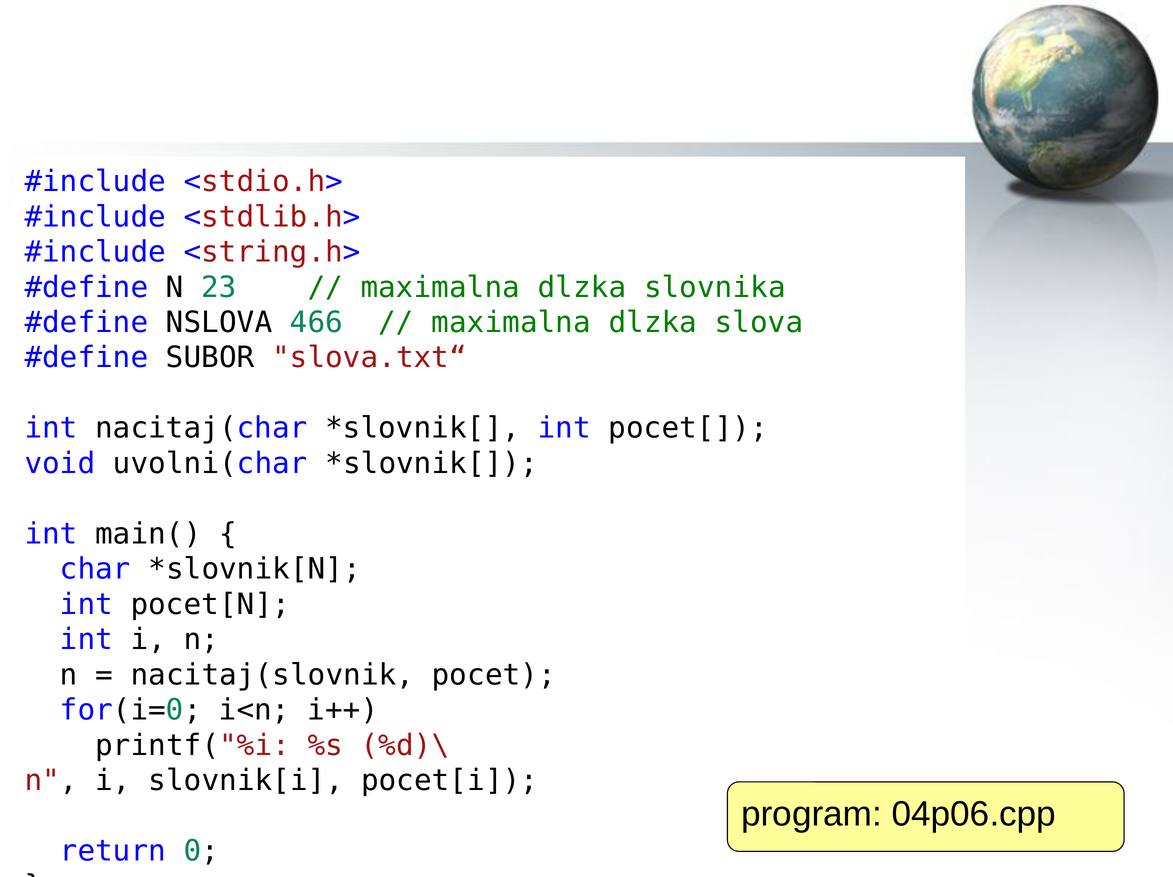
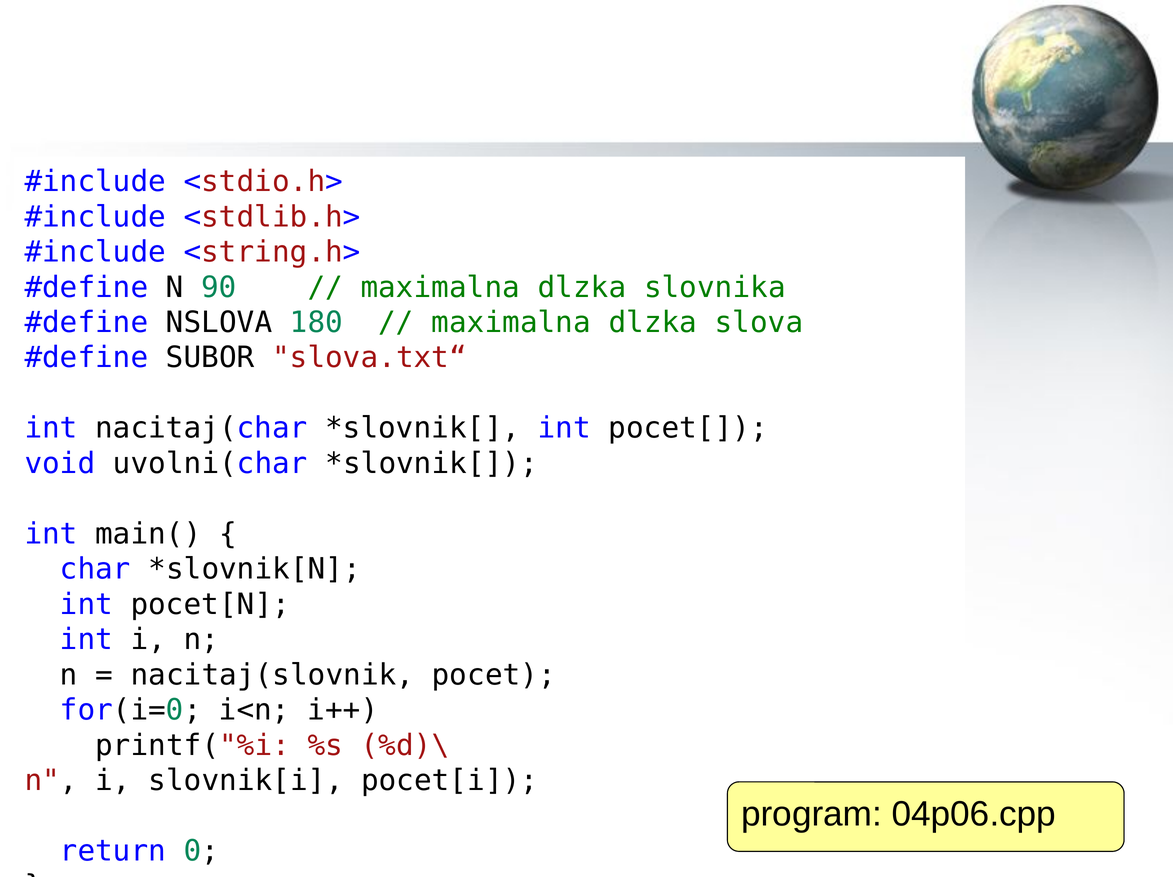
23: 23 -> 90 (219, 287)
466: 466 -> 180 (316, 323)
